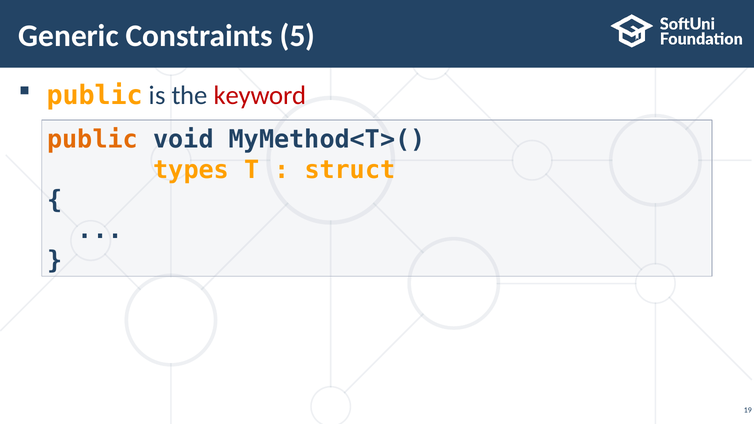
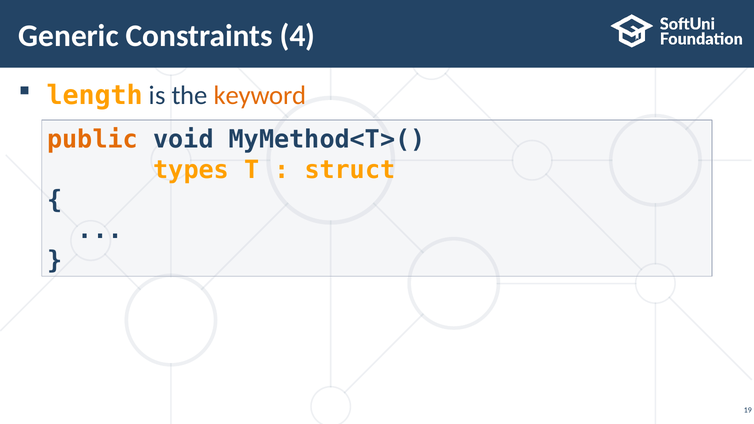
5: 5 -> 4 (298, 36)
public: public -> length (95, 96)
keyword colour: red -> orange (260, 96)
